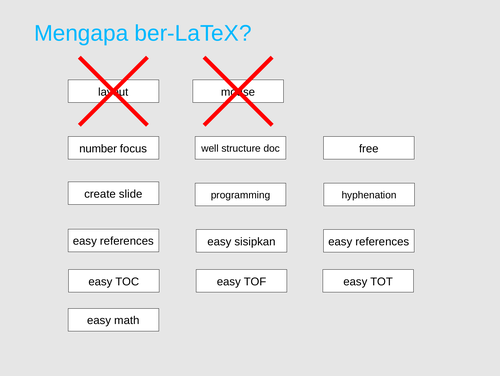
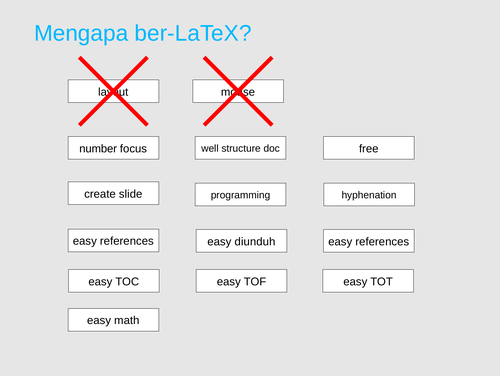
sisipkan: sisipkan -> diunduh (255, 242)
